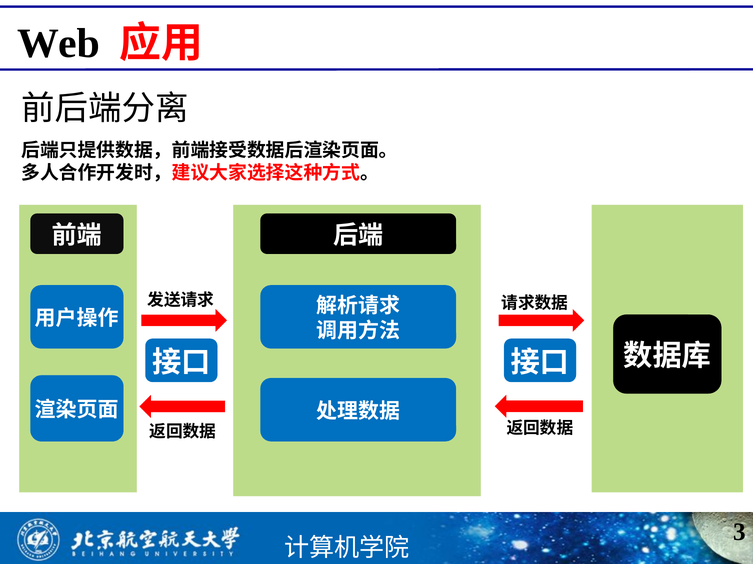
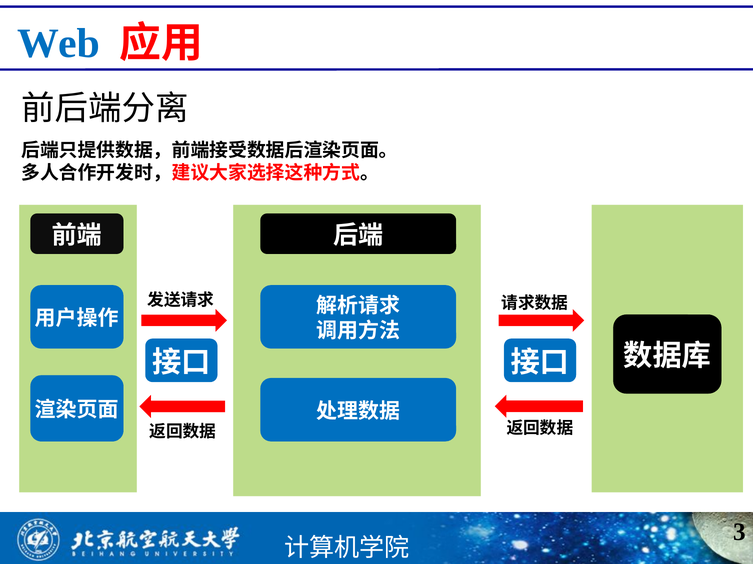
Web colour: black -> blue (58, 43)
